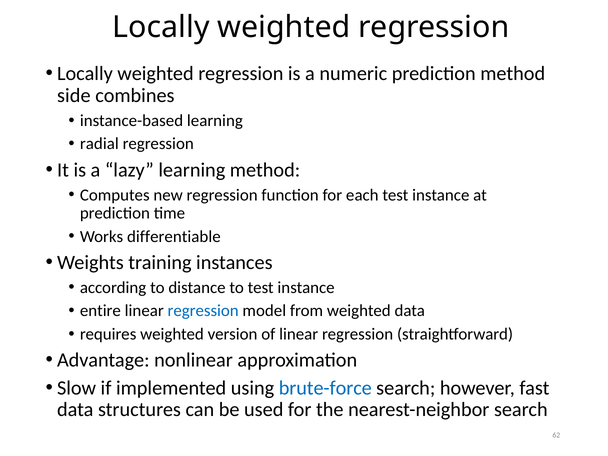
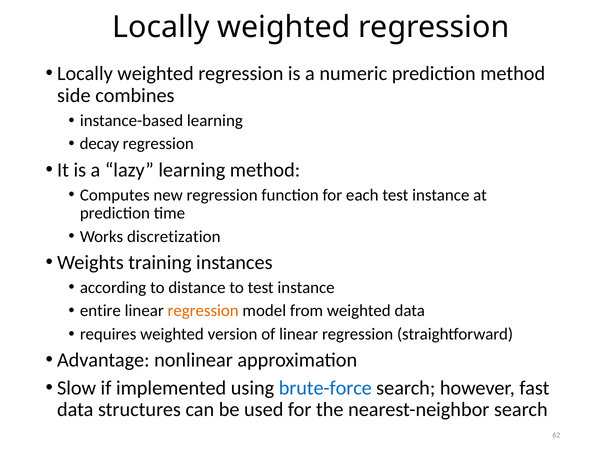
radial: radial -> decay (99, 144)
differentiable: differentiable -> discretization (174, 236)
regression colour: blue -> orange (203, 311)
